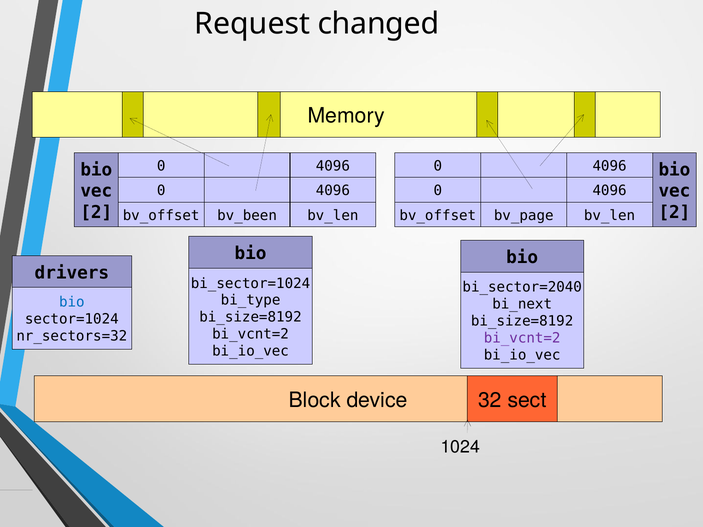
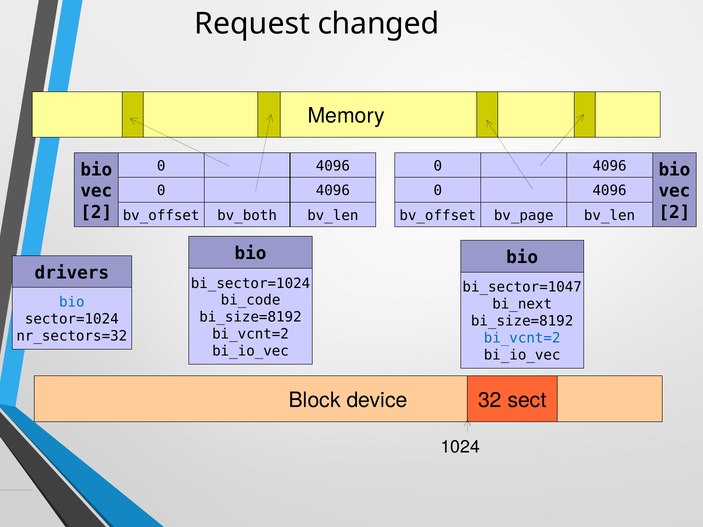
bv_been: bv_been -> bv_both (247, 216)
bi_sector=2040: bi_sector=2040 -> bi_sector=1047 (522, 287)
bi_type: bi_type -> bi_code (251, 300)
bi_vcnt=2 colour: purple -> blue (522, 338)
